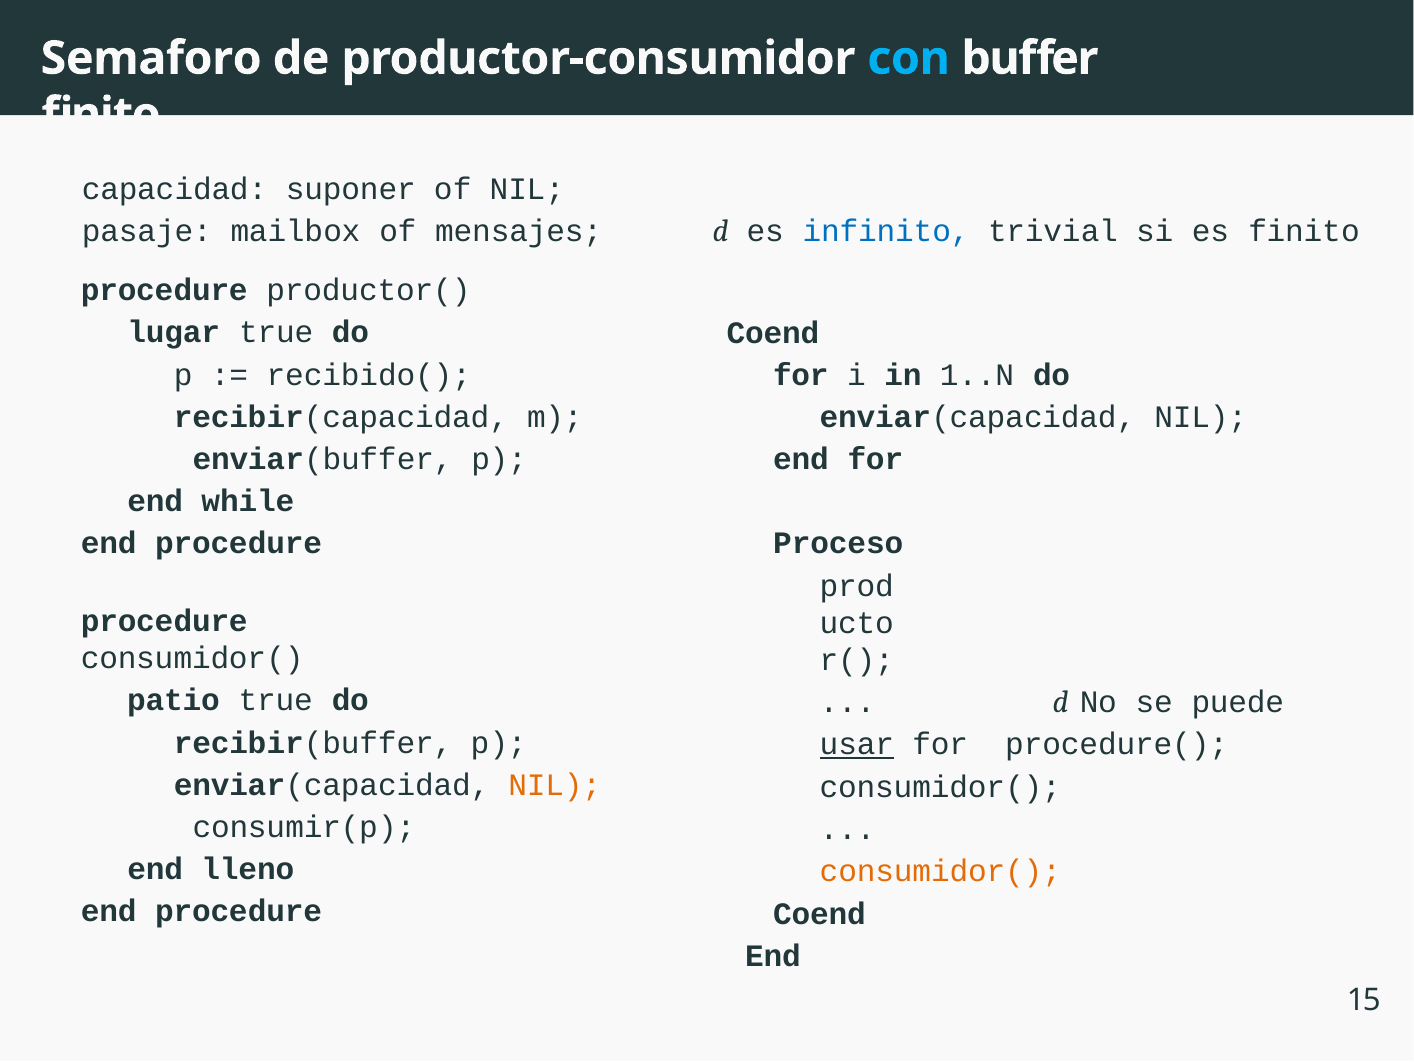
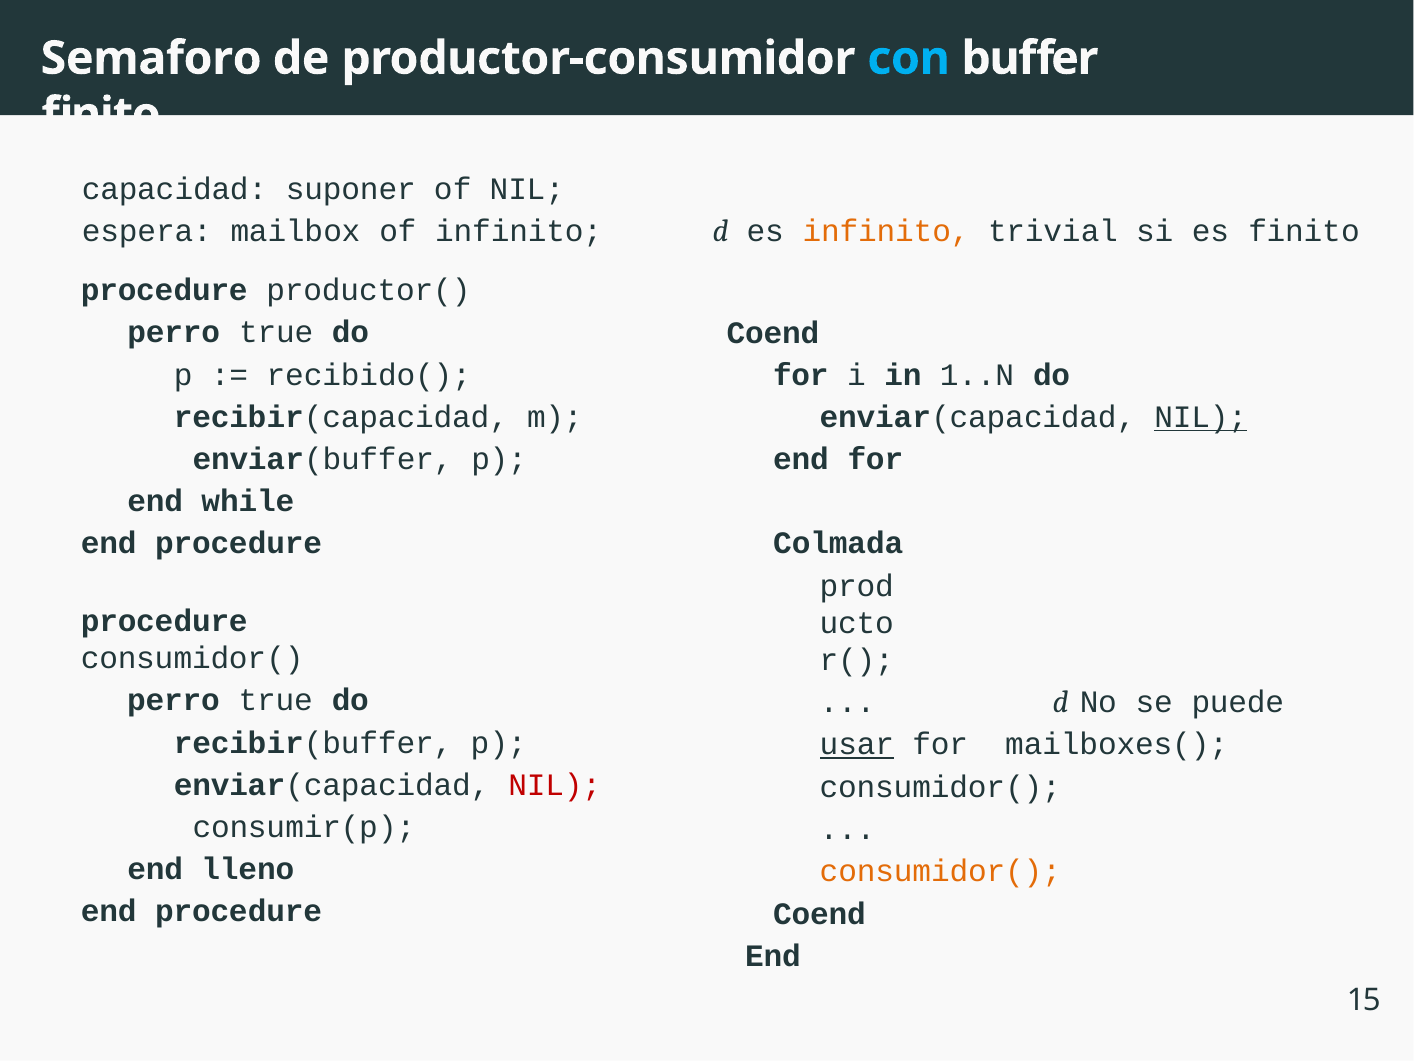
infinito colour: blue -> orange (886, 232)
pasaje: pasaje -> espera (147, 231)
of mensajes: mensajes -> infinito (519, 231)
lugar: lugar -> perro (174, 332)
NIL underline: none -> present (1201, 417)
Proceso: Proceso -> Colmada (838, 543)
patio: patio -> perro (174, 700)
procedure(: procedure( -> mailboxes( (1117, 744)
NIL colour: orange -> red (555, 784)
